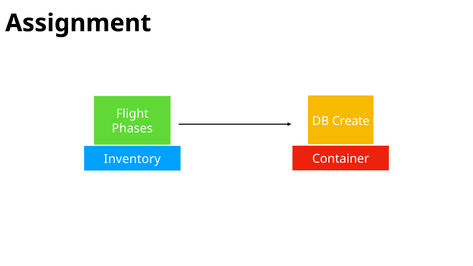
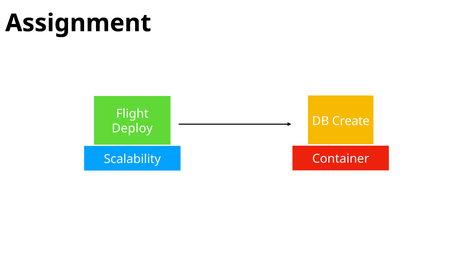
Phases: Phases -> Deploy (132, 129)
Inventory: Inventory -> Scalability (132, 159)
